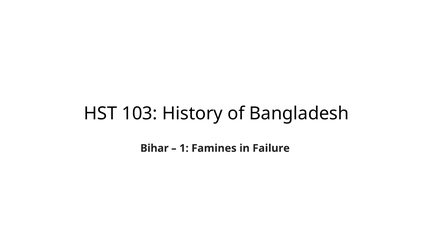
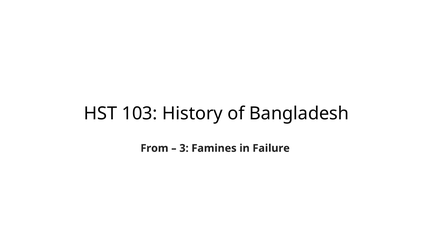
Bihar: Bihar -> From (154, 148)
1: 1 -> 3 (184, 148)
